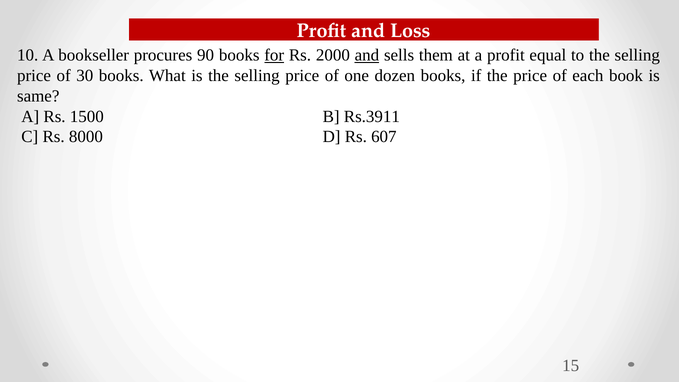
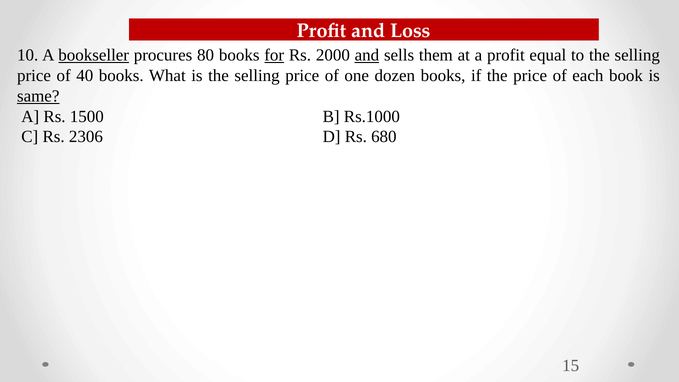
bookseller underline: none -> present (94, 55)
90: 90 -> 80 (206, 55)
30: 30 -> 40 (85, 76)
same underline: none -> present (38, 96)
Rs.3911: Rs.3911 -> Rs.1000 (372, 116)
8000: 8000 -> 2306 (86, 137)
607: 607 -> 680 (384, 137)
